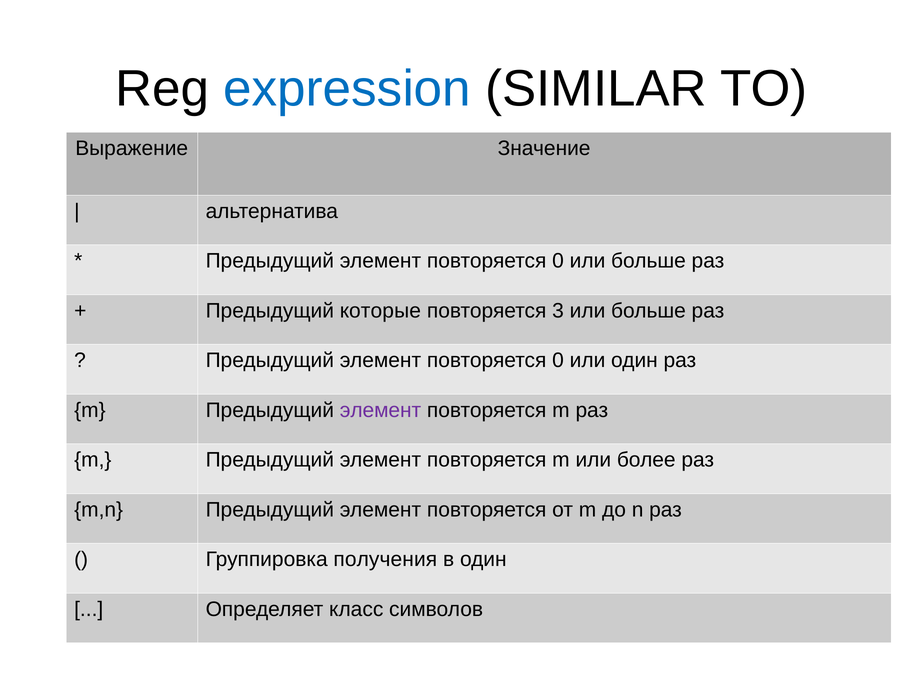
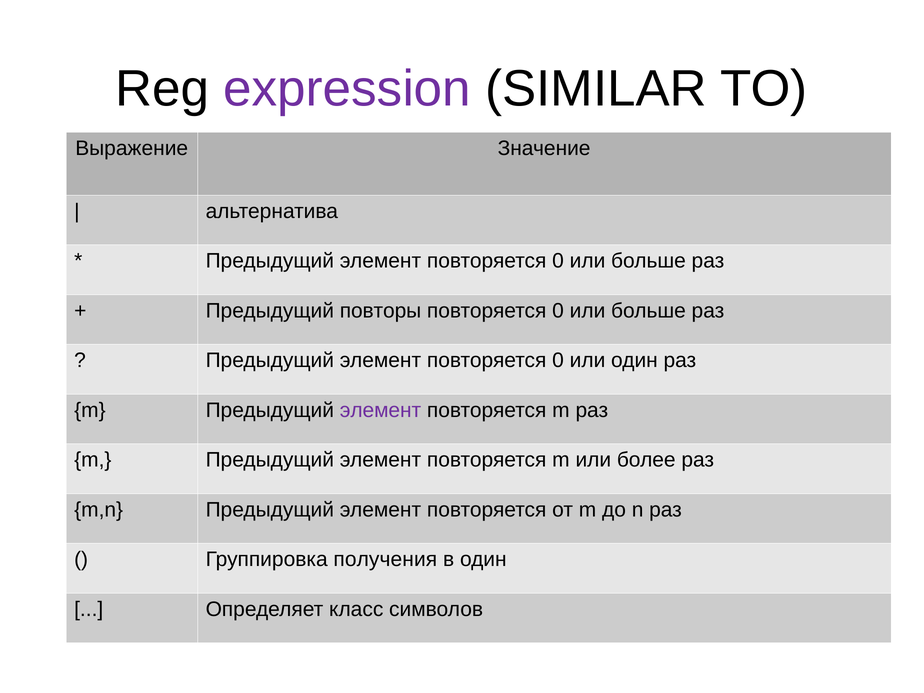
expression colour: blue -> purple (347, 89)
которые: которые -> повторы (380, 311)
3: 3 -> 0 (558, 311)
